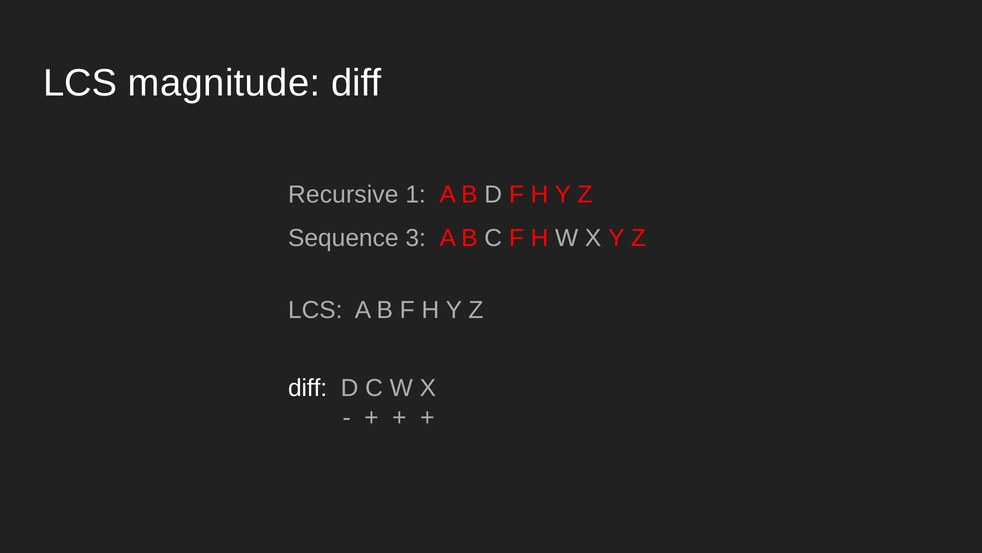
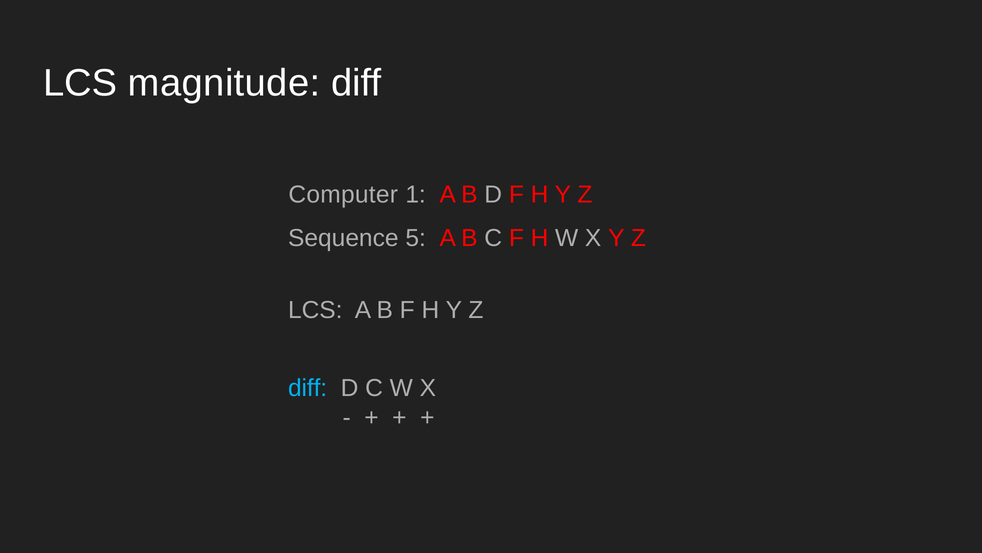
Recursive: Recursive -> Computer (343, 195)
3: 3 -> 5 (416, 238)
diff colour: white -> light blue (308, 388)
